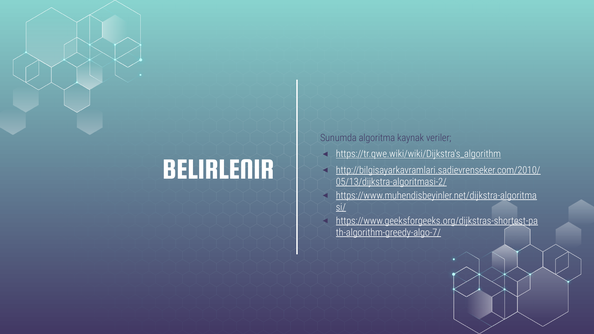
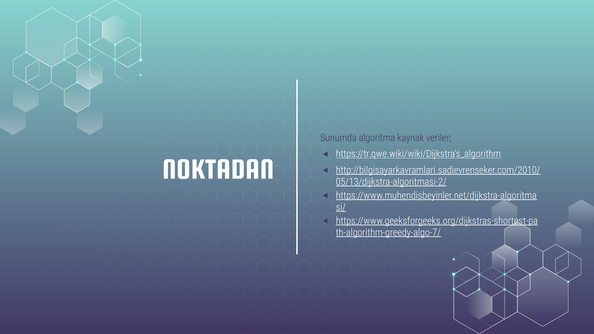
BELIRLENIR: BELIRLENIR -> NOKTADAN (218, 169)
